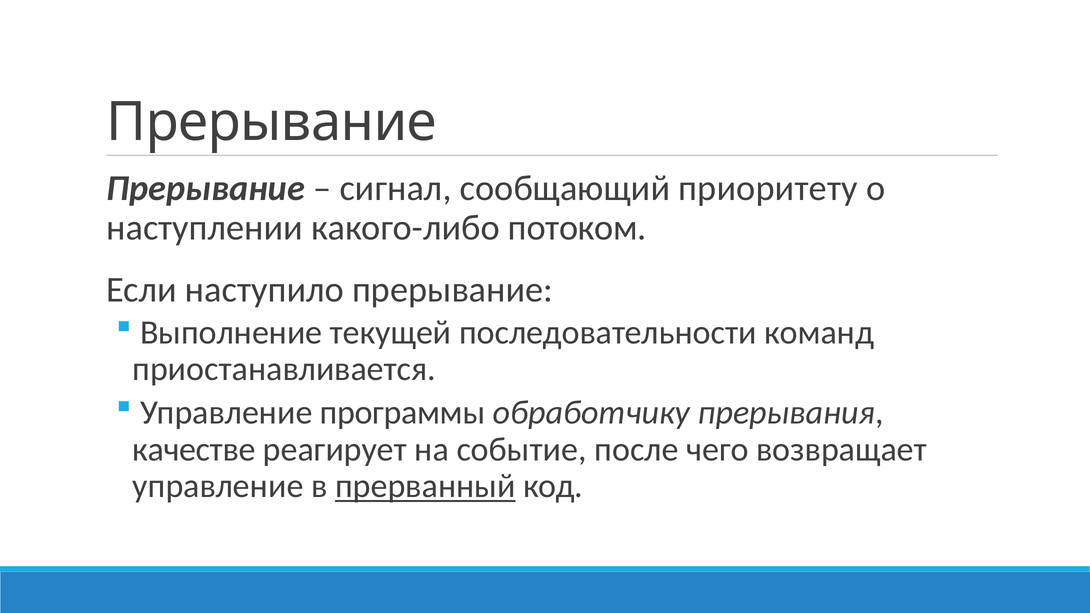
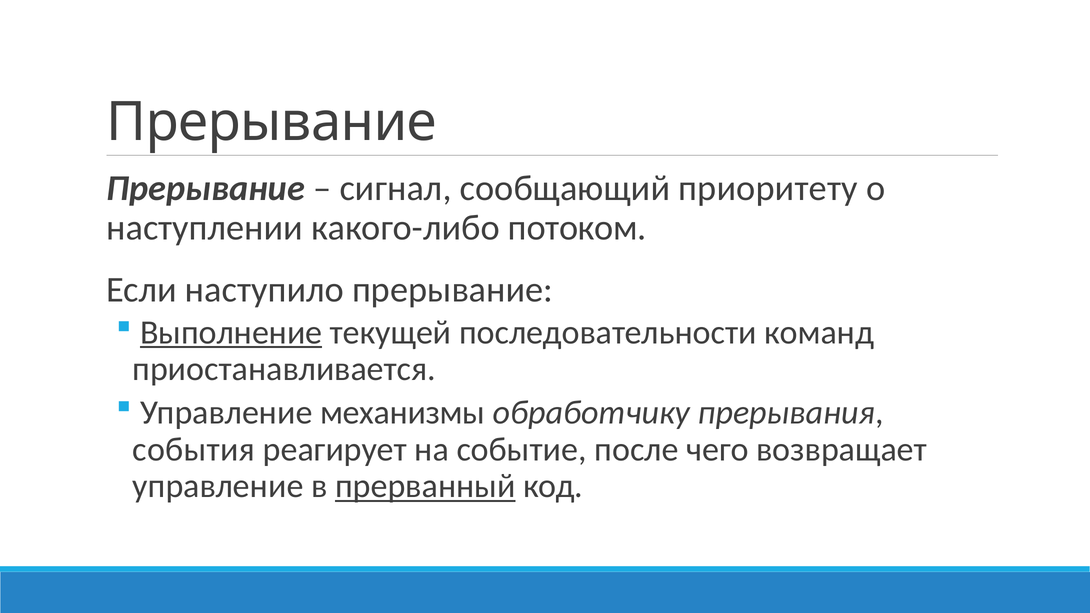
Выполнение underline: none -> present (231, 332)
программы: программы -> механизмы (403, 413)
качестве: качестве -> события (194, 450)
